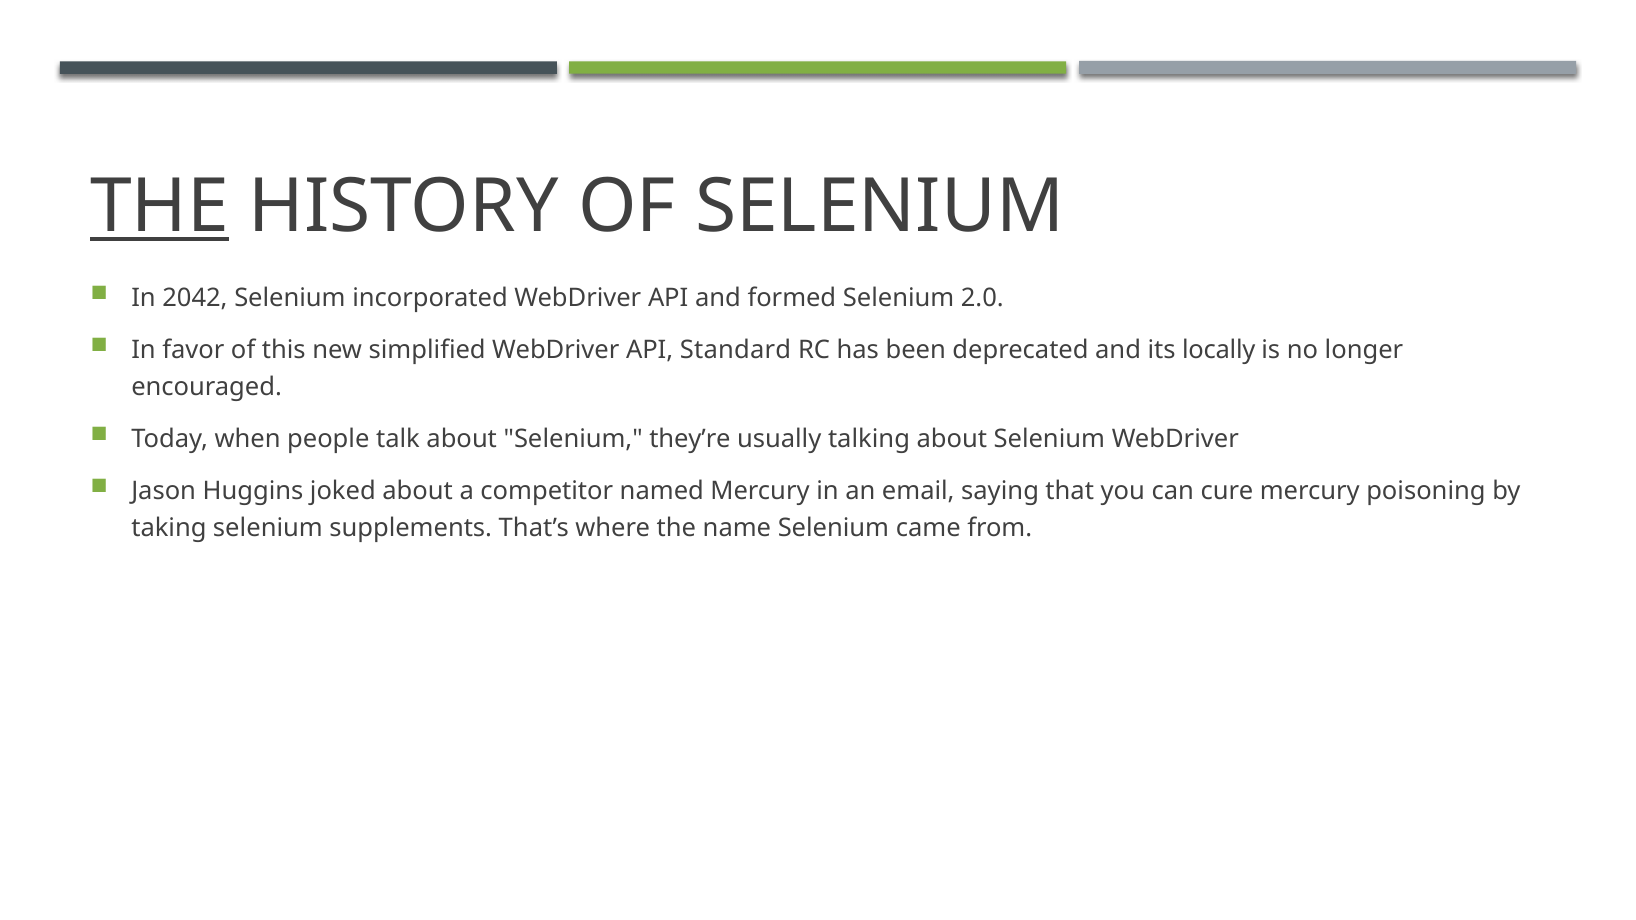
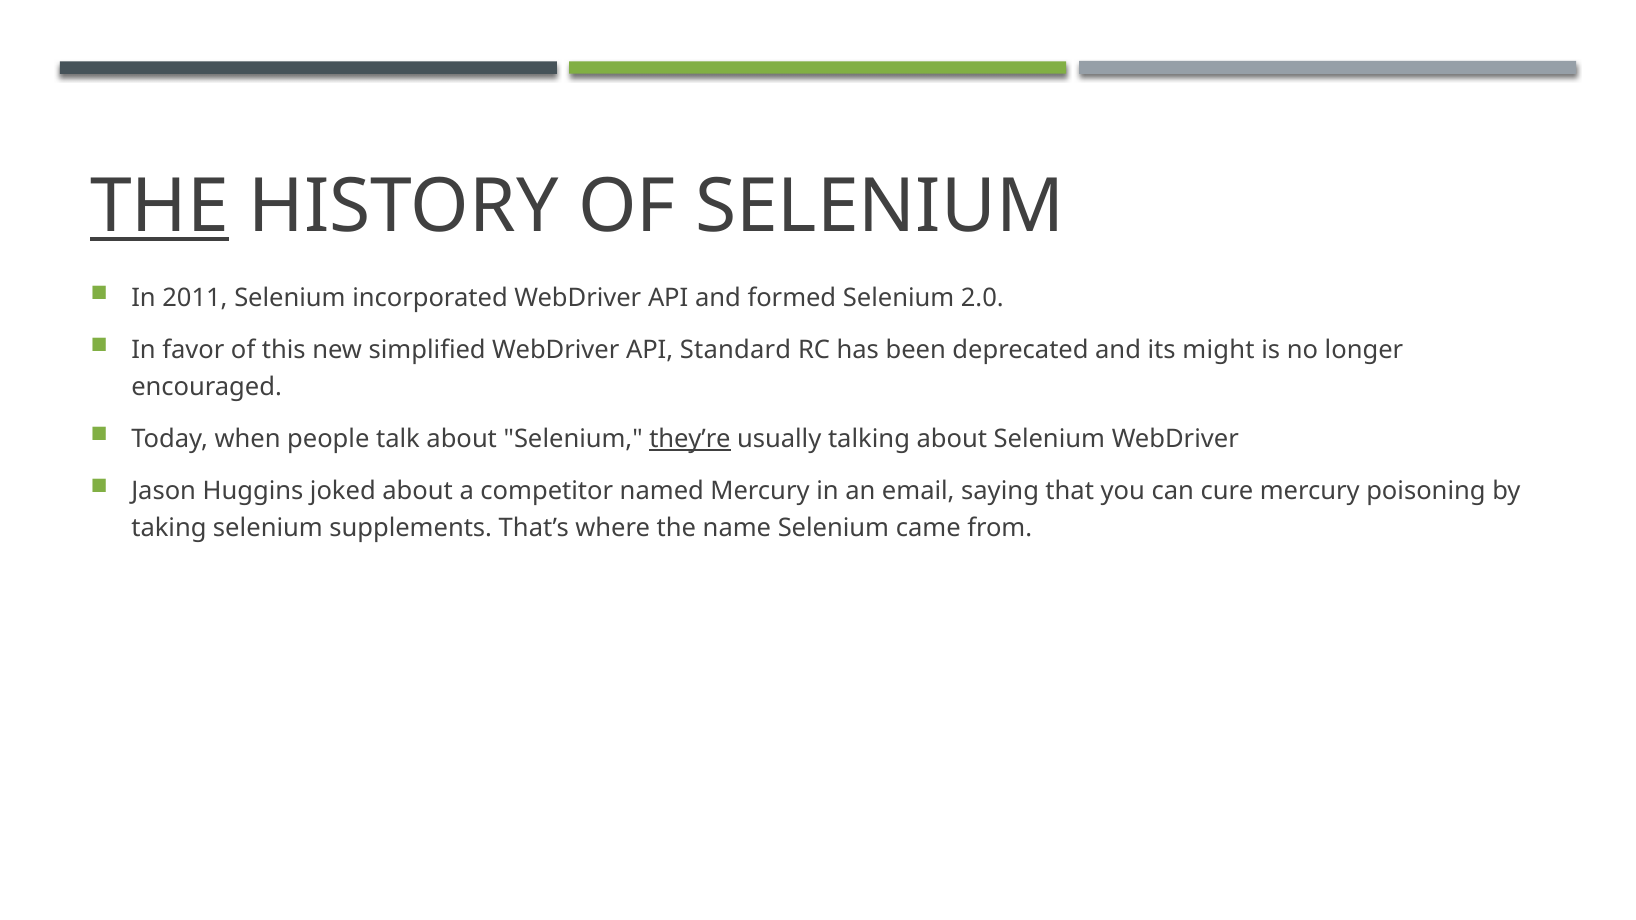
2042: 2042 -> 2011 (195, 298)
locally: locally -> might (1218, 350)
they’re underline: none -> present (690, 439)
